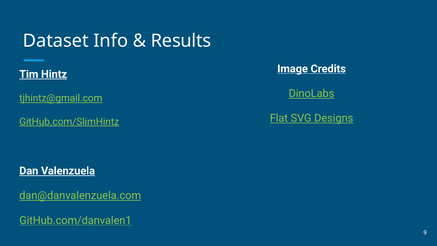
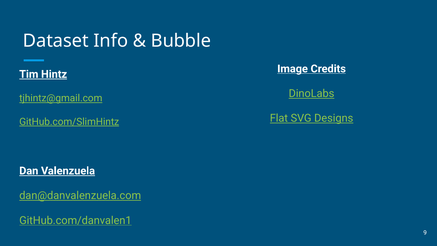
Results: Results -> Bubble (181, 41)
